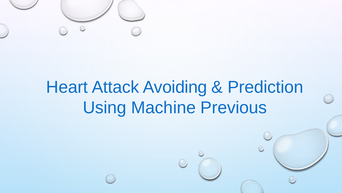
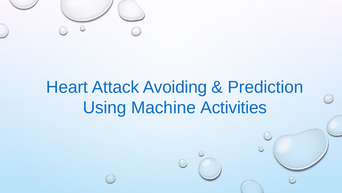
Previous: Previous -> Activities (234, 107)
